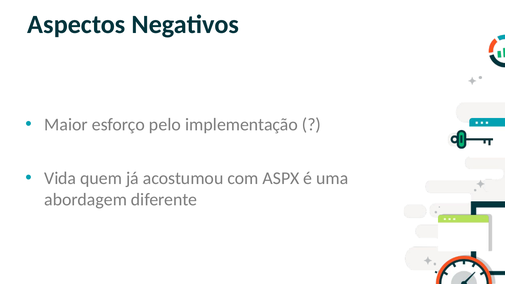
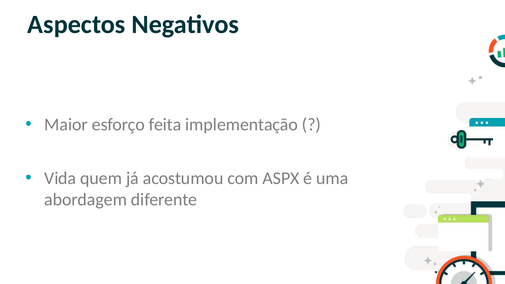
pelo: pelo -> feita (165, 125)
